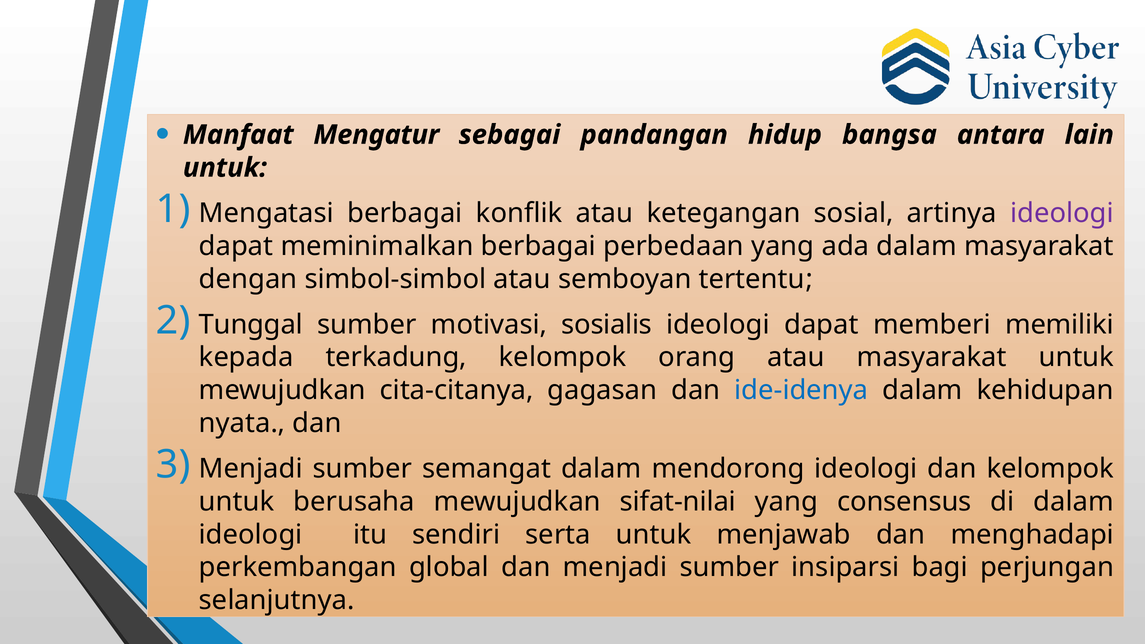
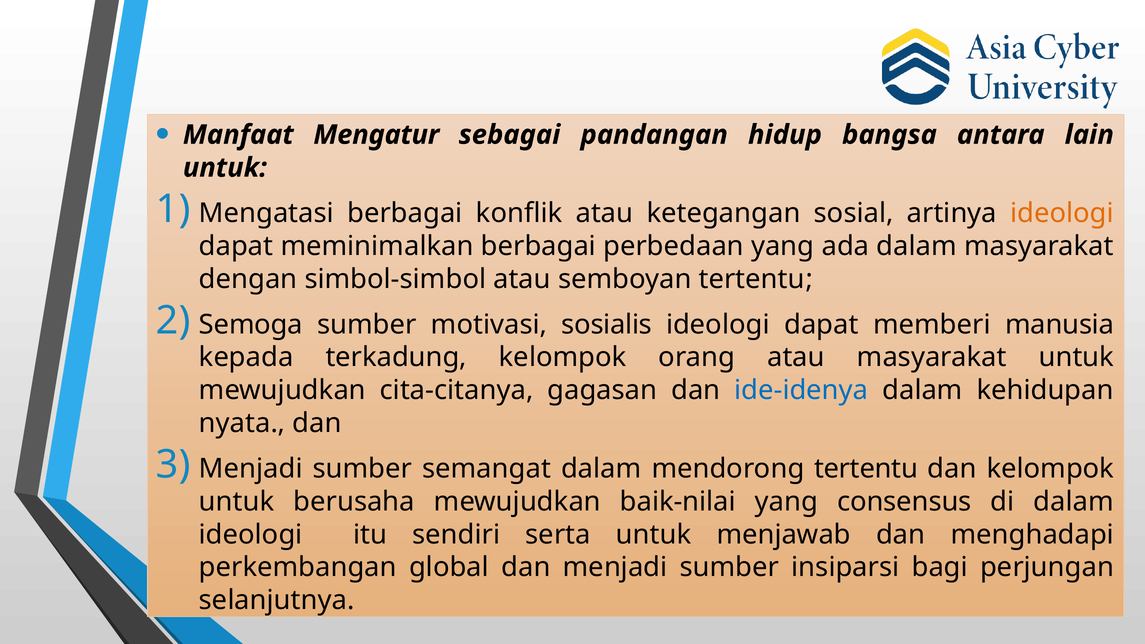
ideologi colour: purple -> orange (1062, 213)
Tunggal: Tunggal -> Semoga (251, 325)
memiliki: memiliki -> manusia (1060, 325)
mendorong ideologi: ideologi -> tertentu (866, 469)
sifat-nilai: sifat-nilai -> baik-nilai (678, 502)
